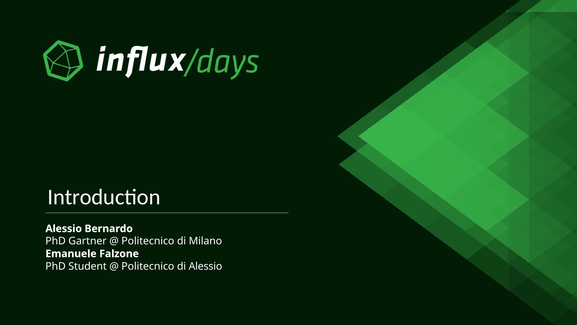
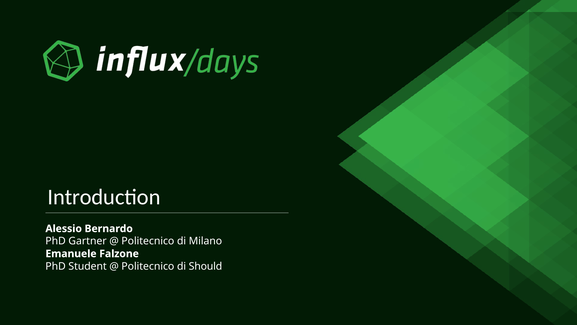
di Alessio: Alessio -> Should (205, 266)
